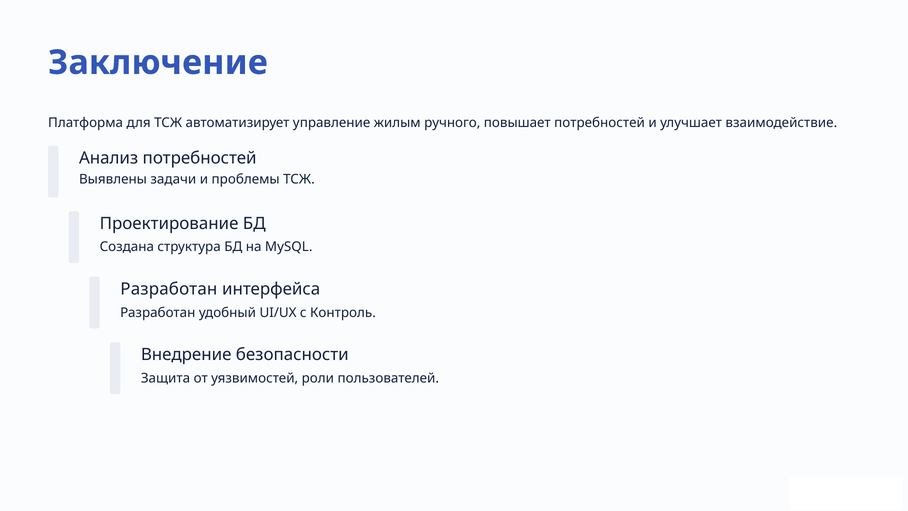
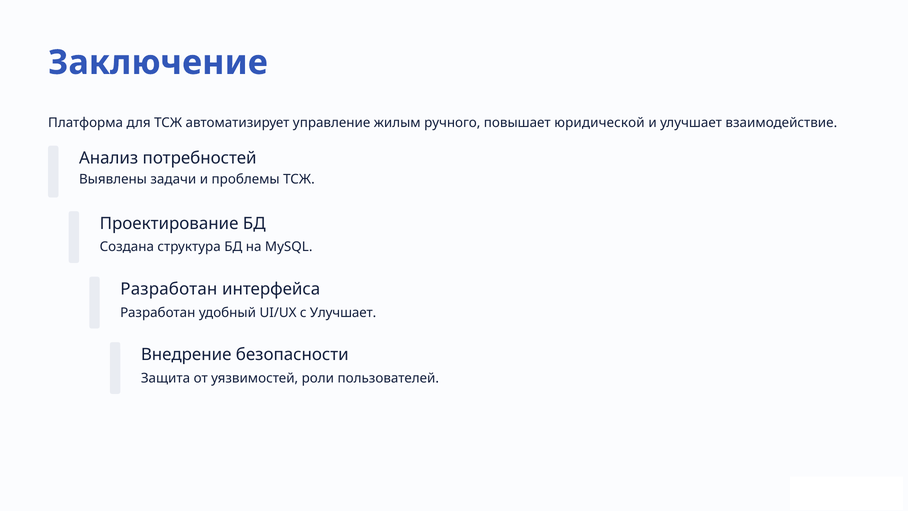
повышает потребностей: потребностей -> юридической (599, 123)
с Контроль: Контроль -> Улучшает (343, 313)
